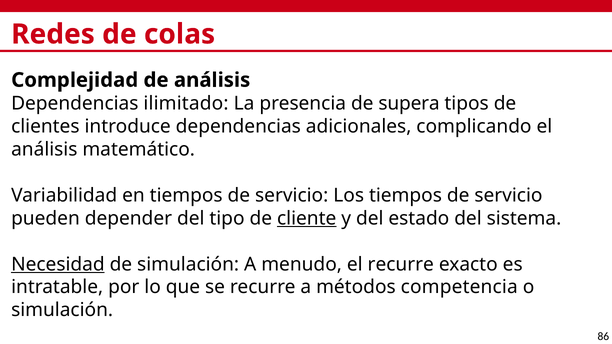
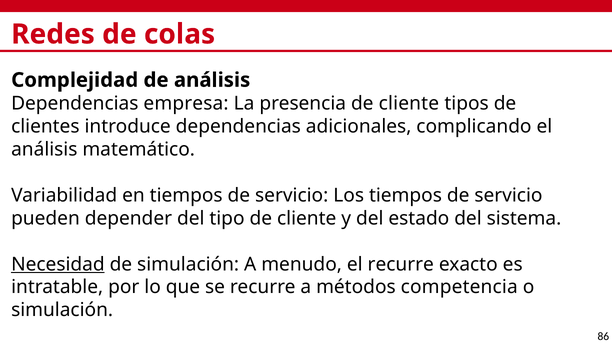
ilimitado: ilimitado -> empresa (186, 104)
presencia de supera: supera -> cliente (409, 104)
cliente underline: present -> none (307, 218)
